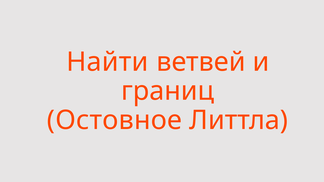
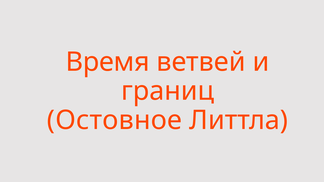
Найти: Найти -> Время (108, 62)
